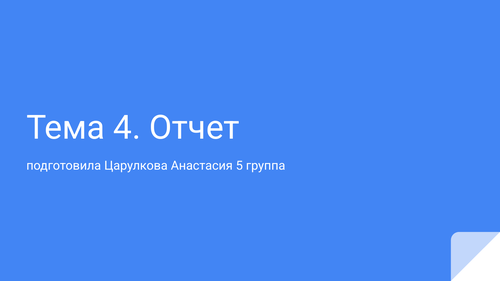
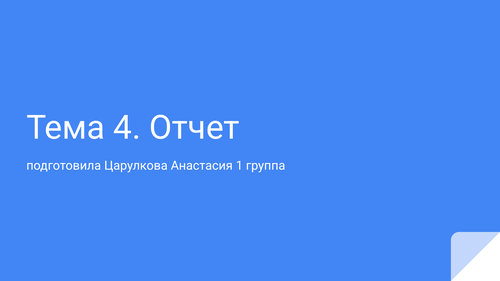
5: 5 -> 1 (239, 166)
